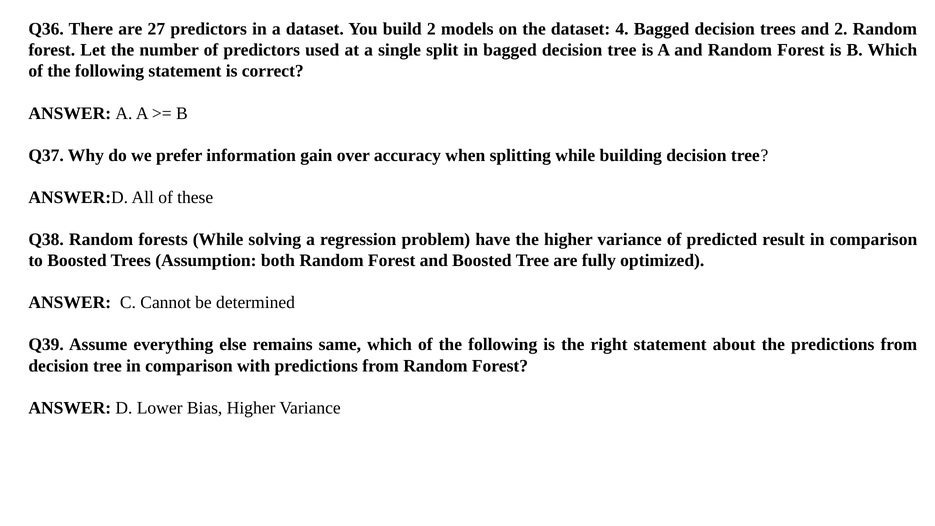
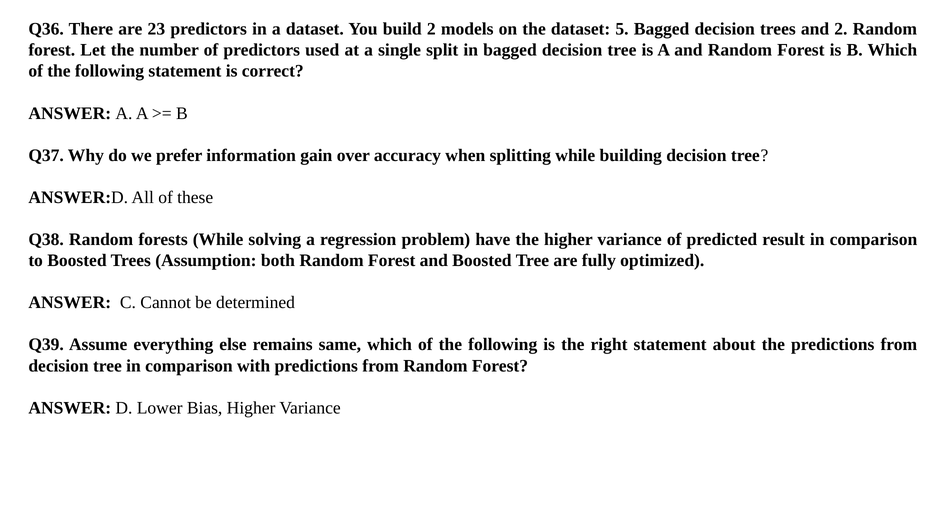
27: 27 -> 23 (156, 29)
4: 4 -> 5 (622, 29)
